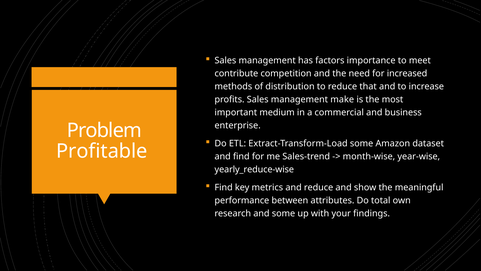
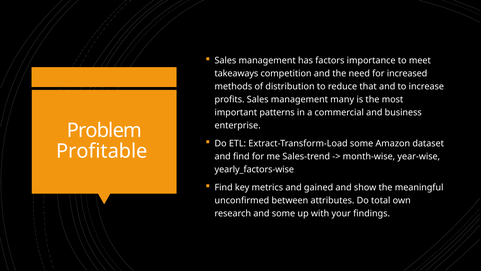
contribute: contribute -> takeaways (236, 73)
make: make -> many (342, 99)
medium: medium -> patterns (277, 112)
yearly_reduce-wise: yearly_reduce-wise -> yearly_factors-wise (254, 169)
and reduce: reduce -> gained (319, 187)
performance: performance -> unconfirmed (242, 200)
